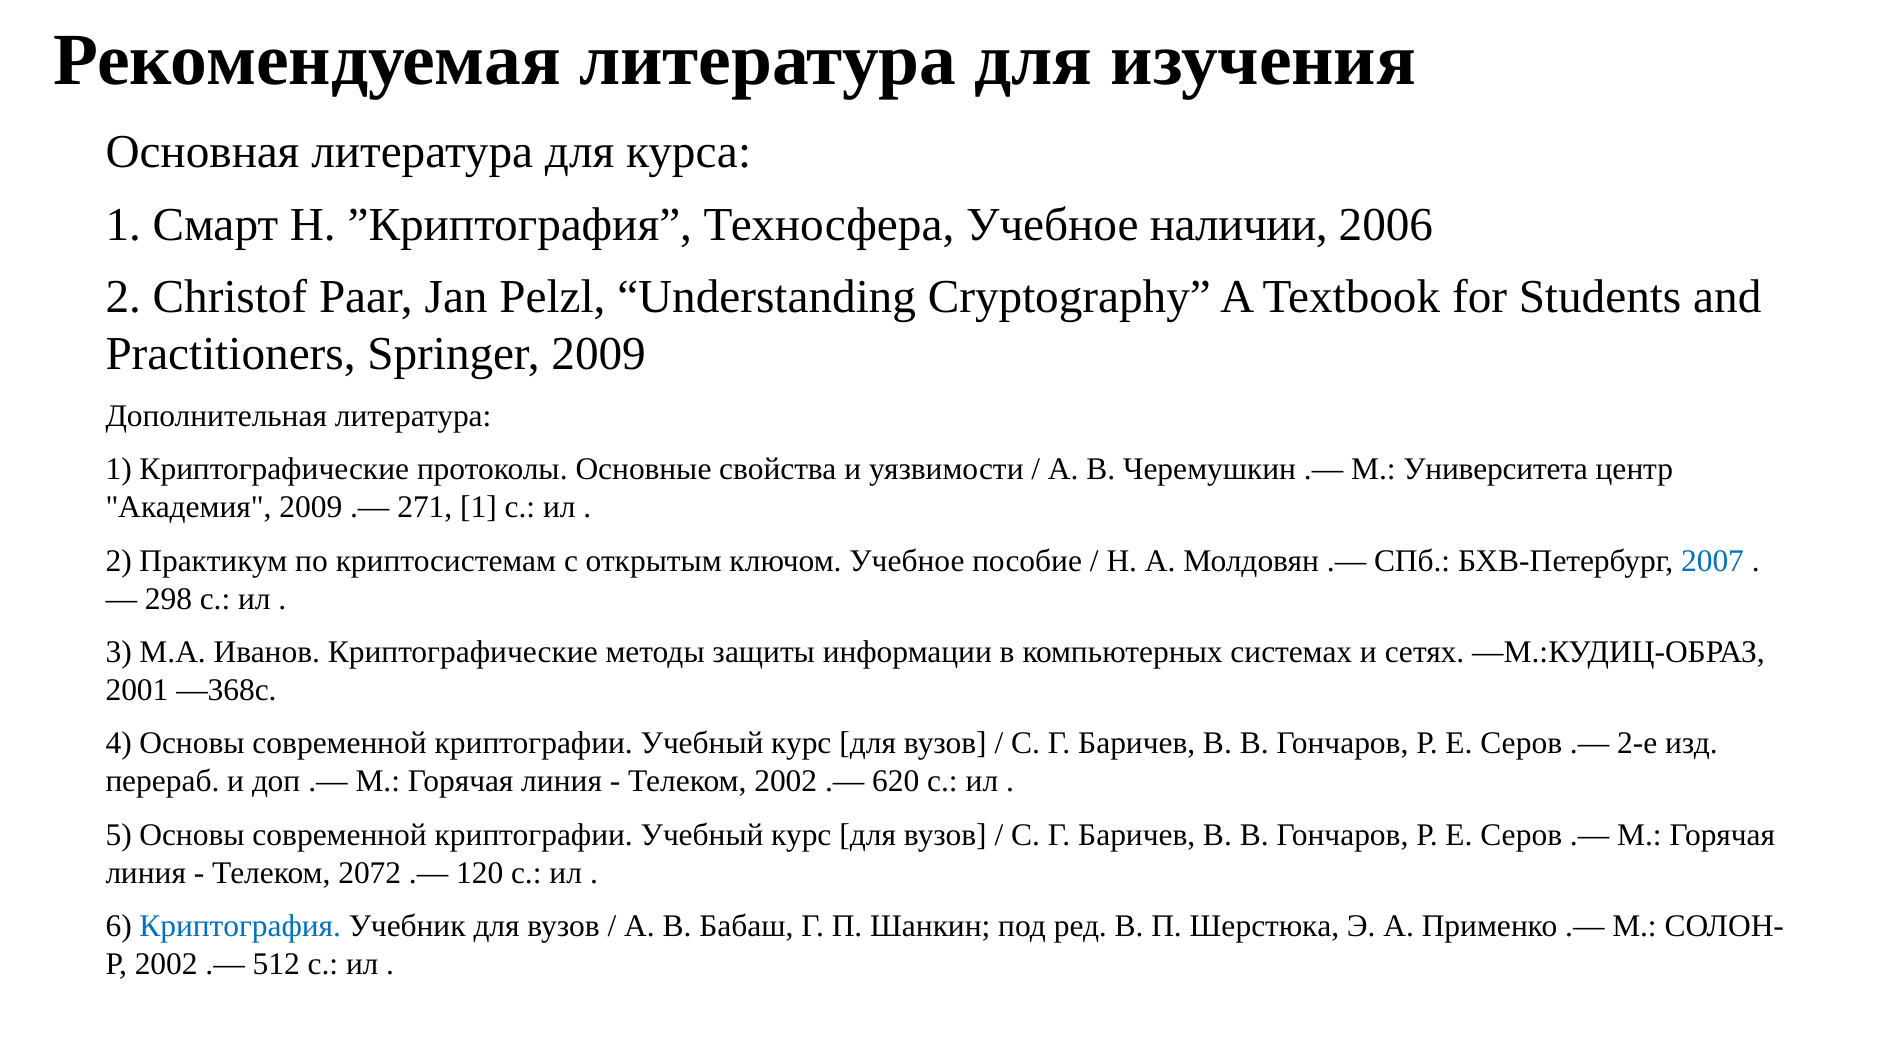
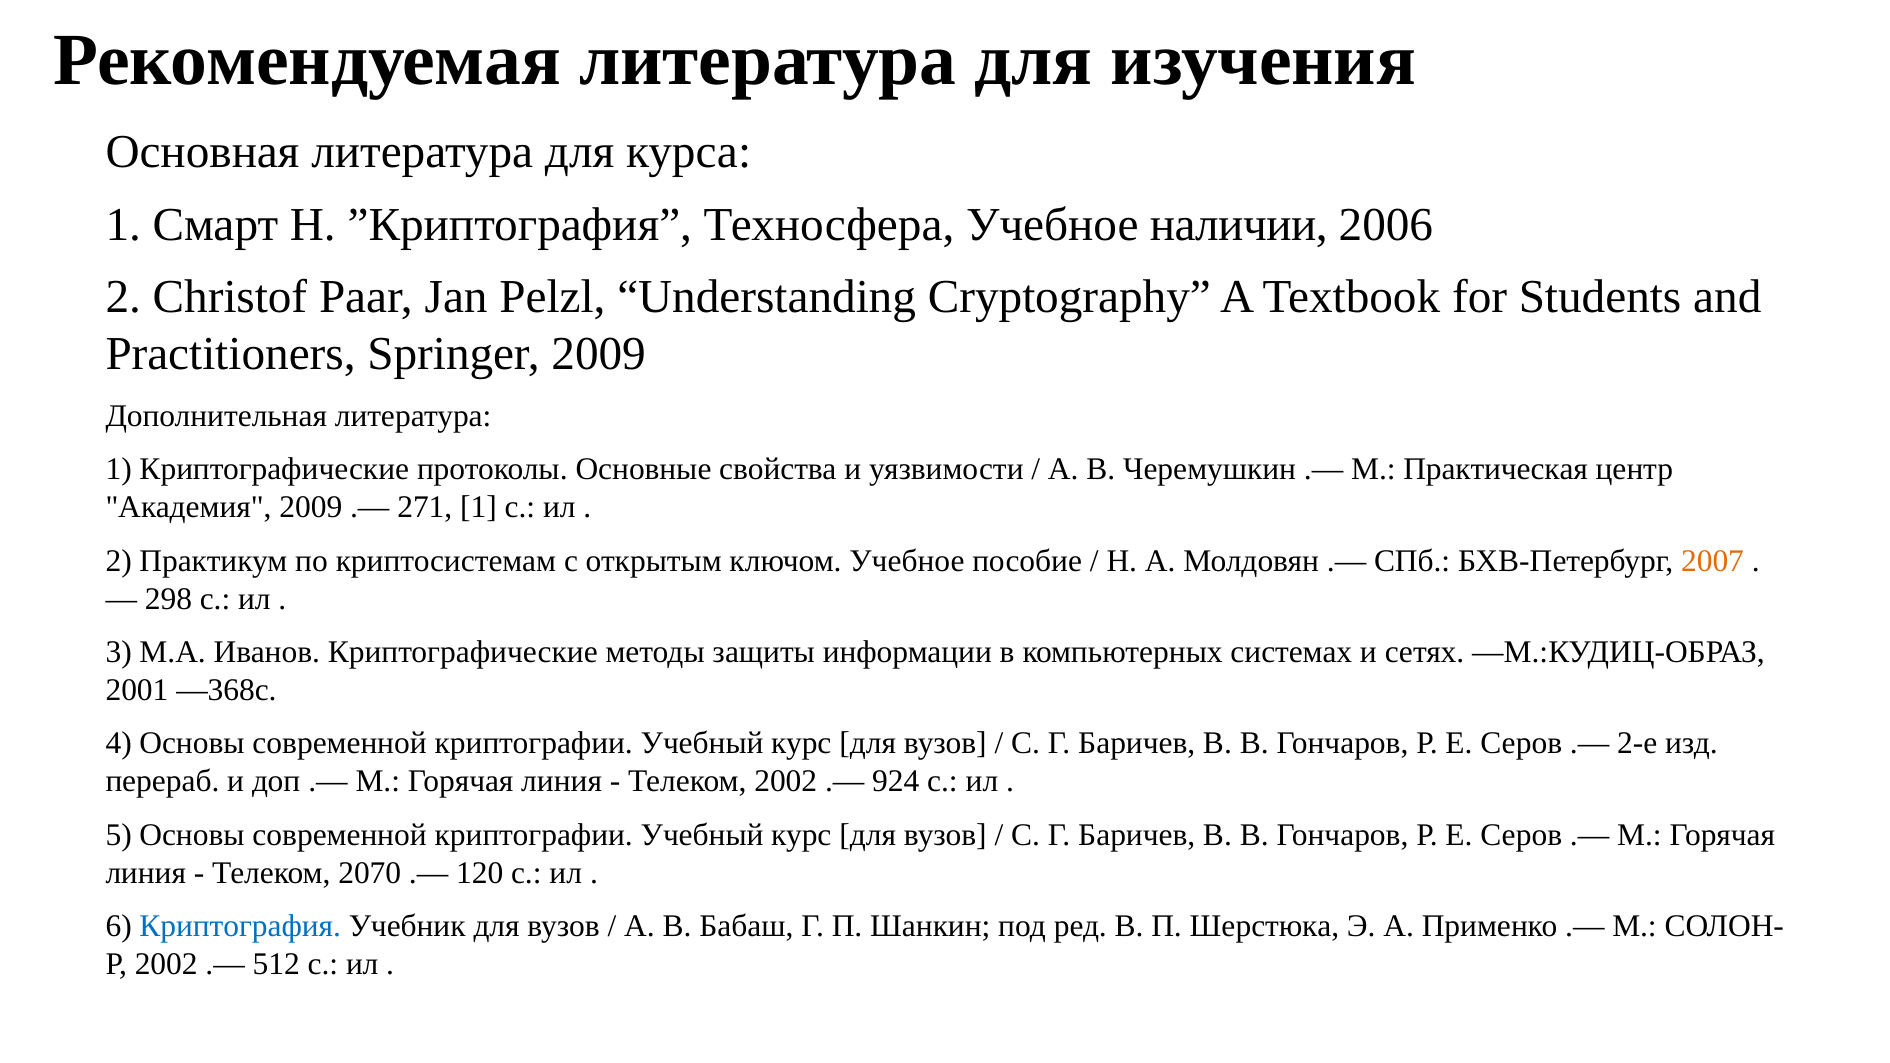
Университета: Университета -> Практическая (1496, 470)
2007 colour: blue -> orange (1713, 561)
620: 620 -> 924 (896, 781)
2072: 2072 -> 2070 (370, 873)
